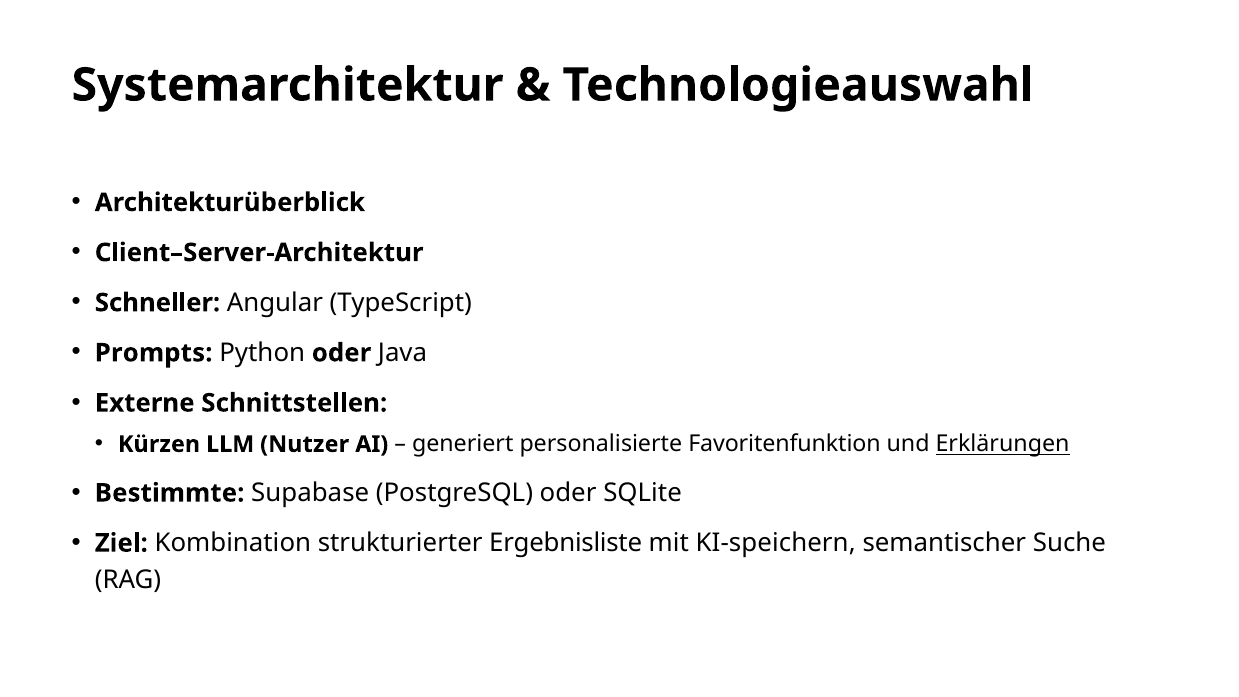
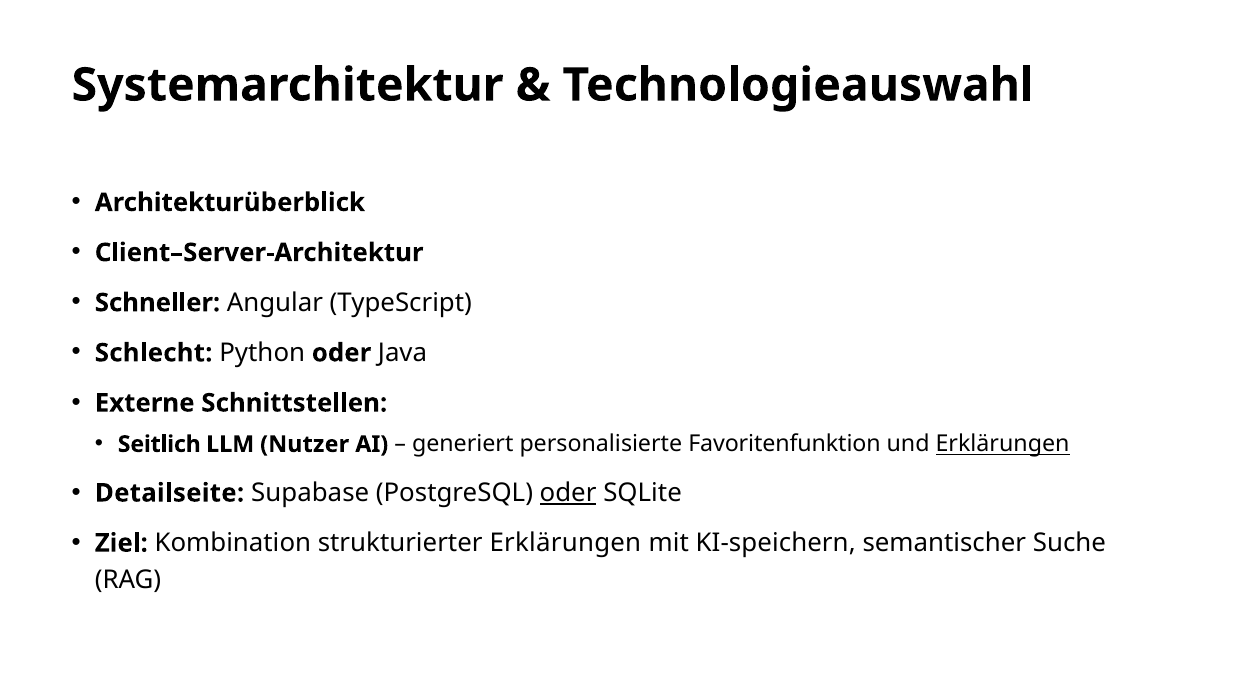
Prompts: Prompts -> Schlecht (154, 353)
Kürzen: Kürzen -> Seitlich (159, 444)
Bestimmte: Bestimmte -> Detailseite (170, 493)
oder underline: none -> present (568, 493)
strukturierter Ergebnisliste: Ergebnisliste -> Erklärungen (565, 543)
